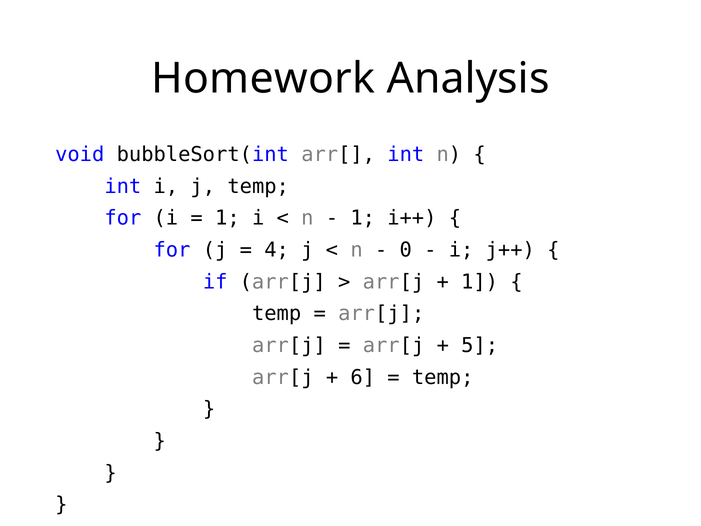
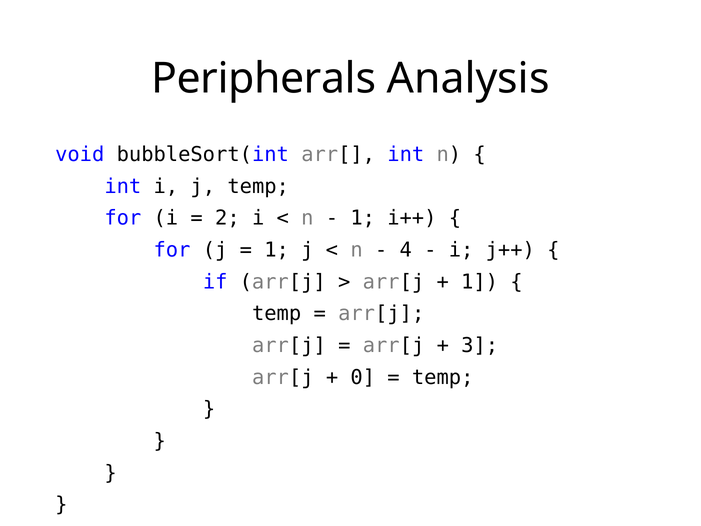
Homework: Homework -> Peripherals (264, 79)
1: 1 -> 2 (227, 218)
4: 4 -> 1 (277, 250)
0: 0 -> 4 (406, 250)
5: 5 -> 3 (480, 345)
6: 6 -> 0 (363, 377)
